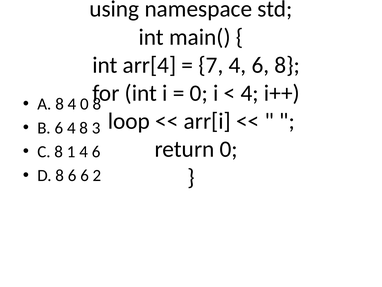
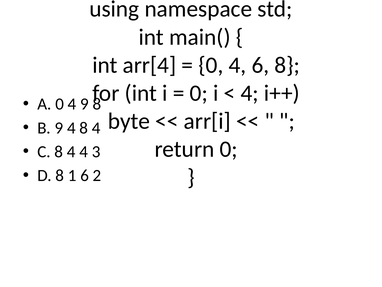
7: 7 -> 0 (211, 65)
A 8: 8 -> 0 (60, 104)
4 0: 0 -> 9 (84, 104)
loop: loop -> byte (129, 121)
B 6: 6 -> 9 (59, 128)
4 8 3: 3 -> 4 (96, 128)
C 8 1: 1 -> 4 (71, 151)
6: 6 -> 3 (96, 151)
8 6: 6 -> 1 (72, 175)
